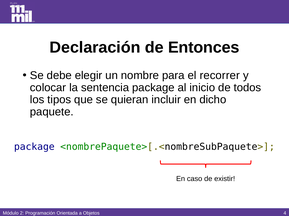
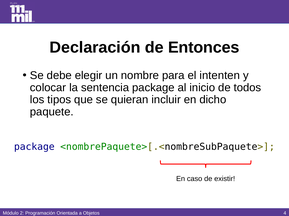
recorrer: recorrer -> intenten (220, 76)
